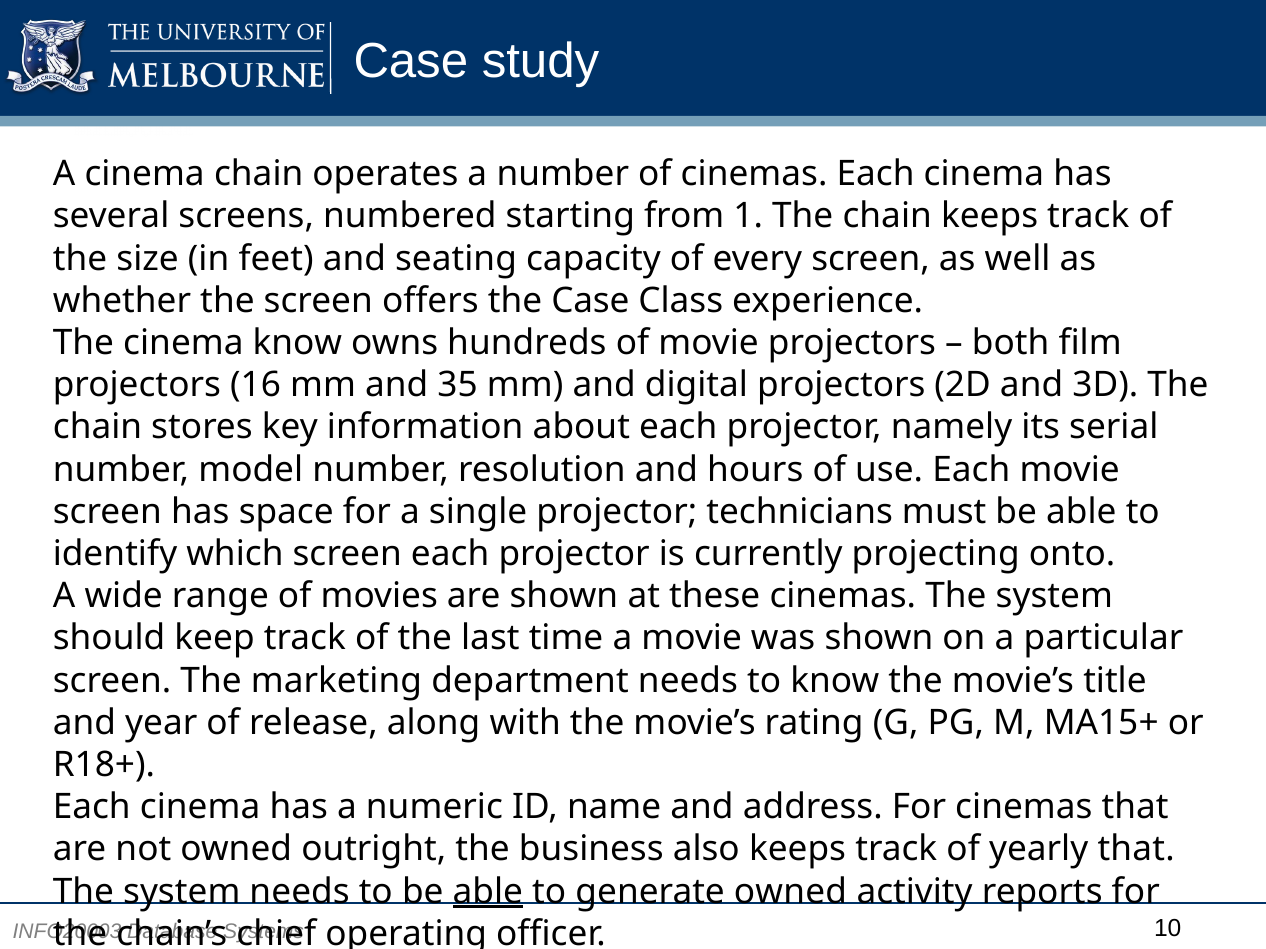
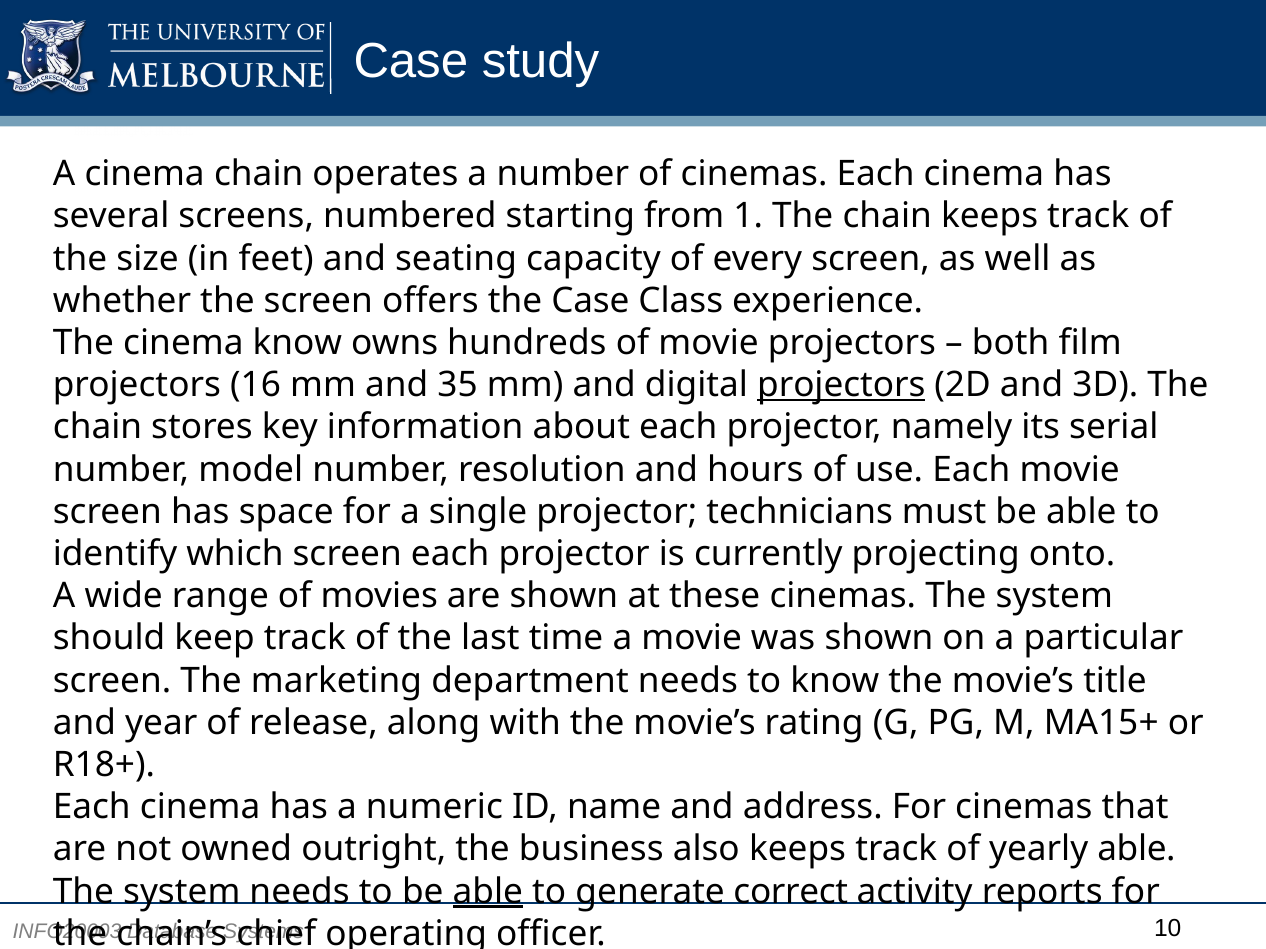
projectors underline: none -> present (841, 385)
yearly that: that -> able (1137, 850)
generate owned: owned -> correct (791, 892)
